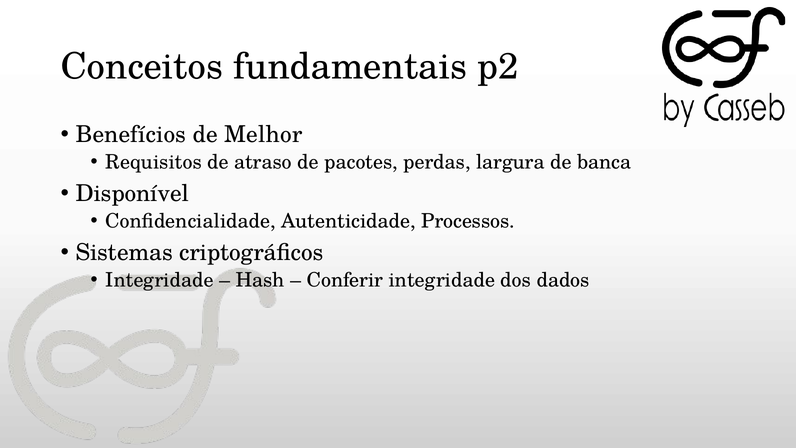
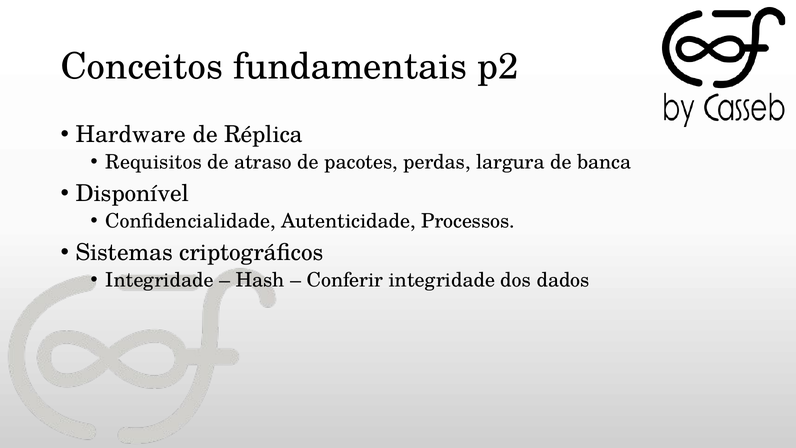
Benefícios: Benefícios -> Hardware (131, 135)
Melhor: Melhor -> Réplica (263, 135)
